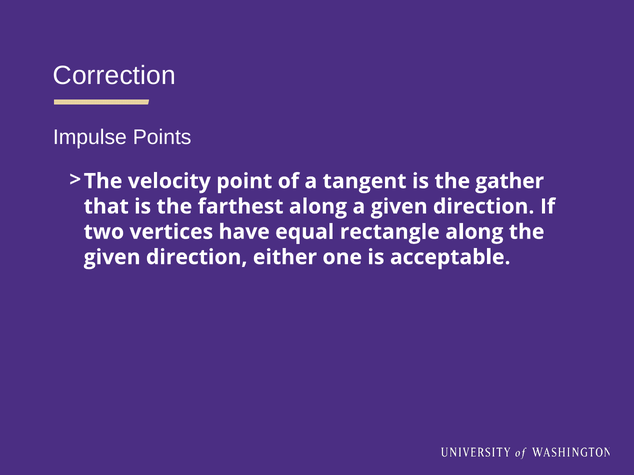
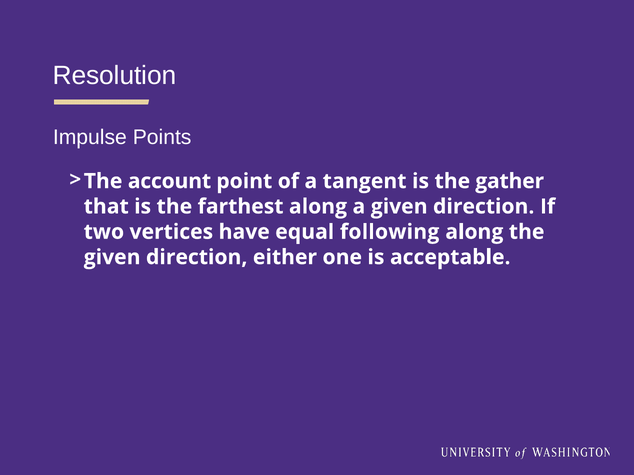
Correction: Correction -> Resolution (115, 76)
velocity: velocity -> account (169, 181)
rectangle: rectangle -> following (390, 232)
